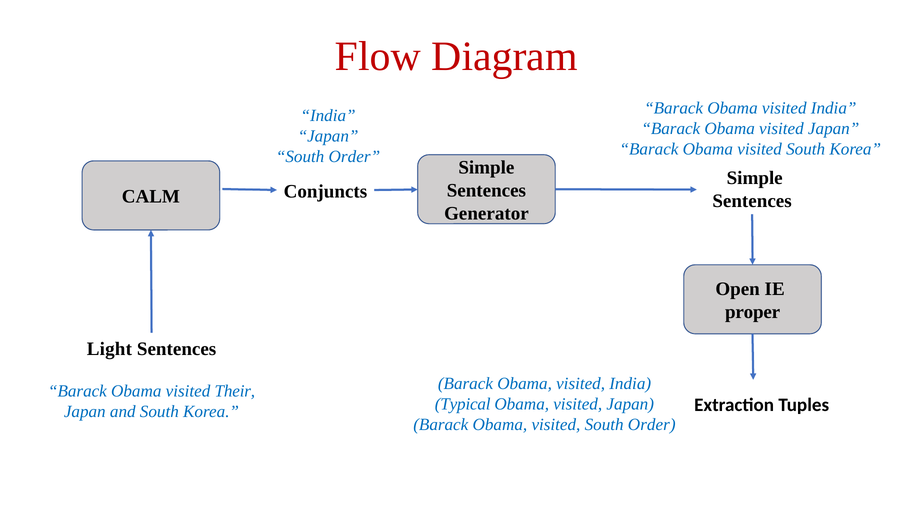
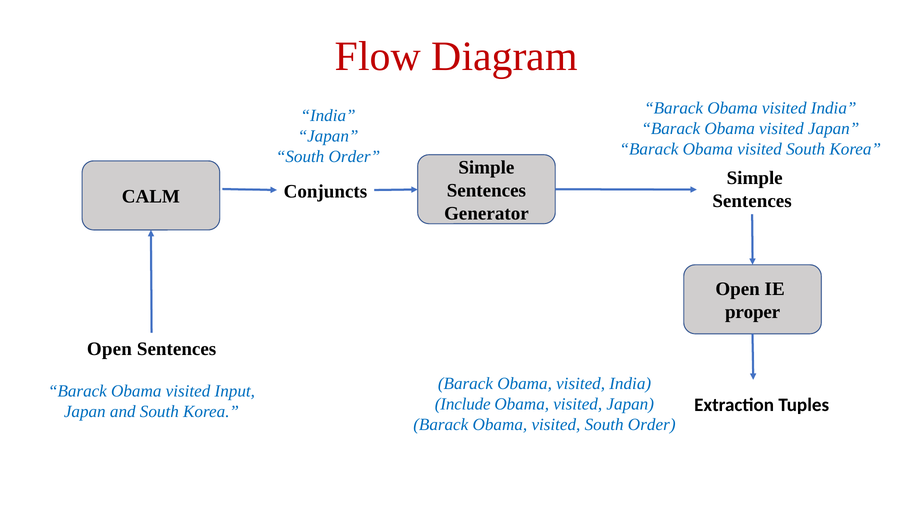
Light: Light -> Open (109, 349)
Their: Their -> Input (235, 391)
Typical: Typical -> Include (463, 405)
